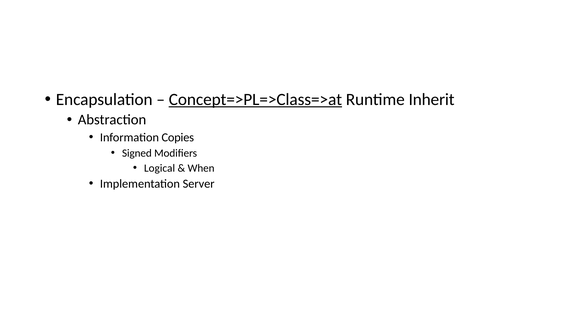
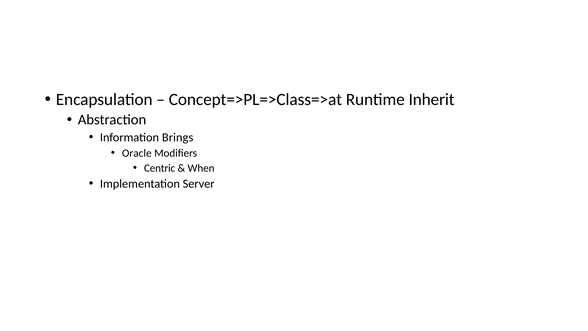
Concept=>PL=>Class=>at underline: present -> none (255, 99)
Copies: Copies -> Brings (178, 137)
Signed: Signed -> Oracle (137, 153)
Logical: Logical -> Centric (160, 168)
